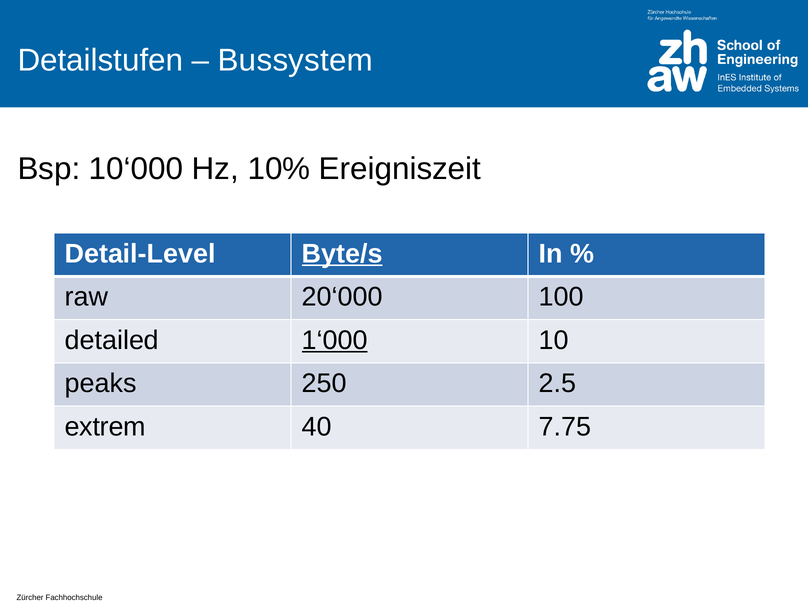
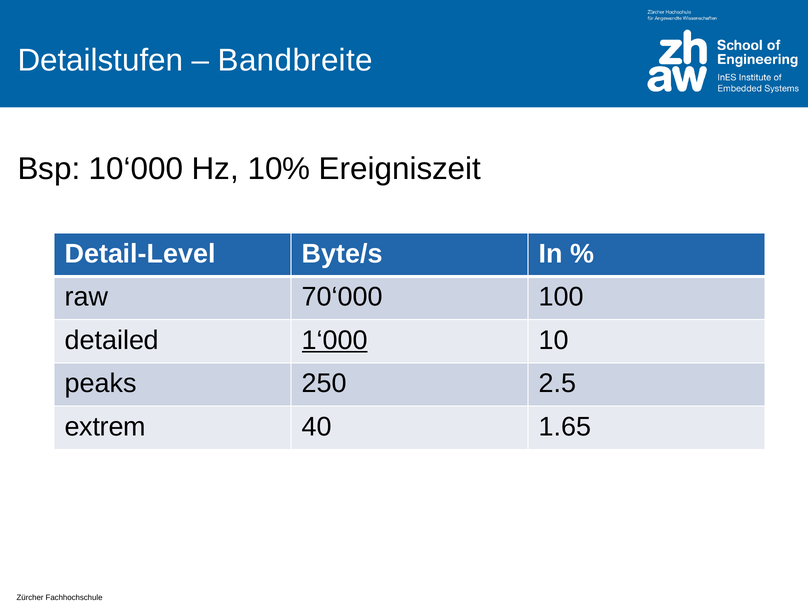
Bussystem: Bussystem -> Bandbreite (295, 60)
Byte/s underline: present -> none (342, 254)
20‘000: 20‘000 -> 70‘000 (342, 297)
7.75: 7.75 -> 1.65 (565, 427)
